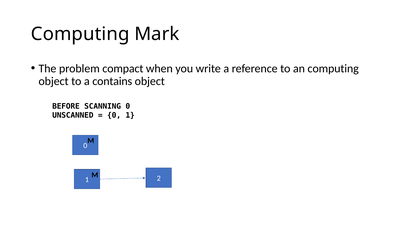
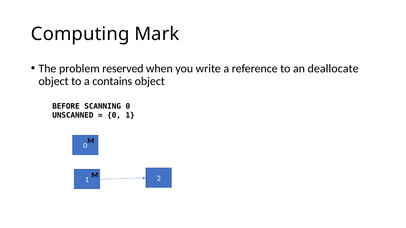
compact: compact -> reserved (123, 69)
an computing: computing -> deallocate (333, 69)
